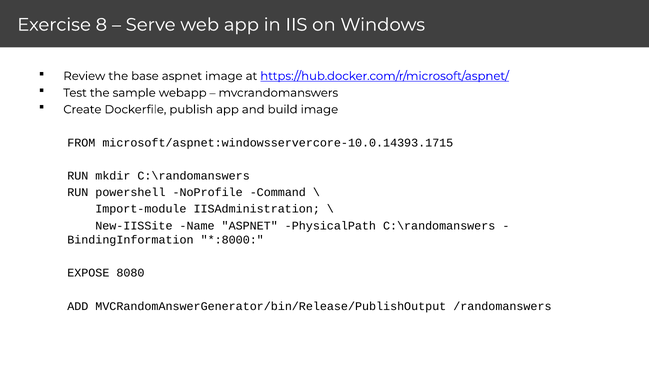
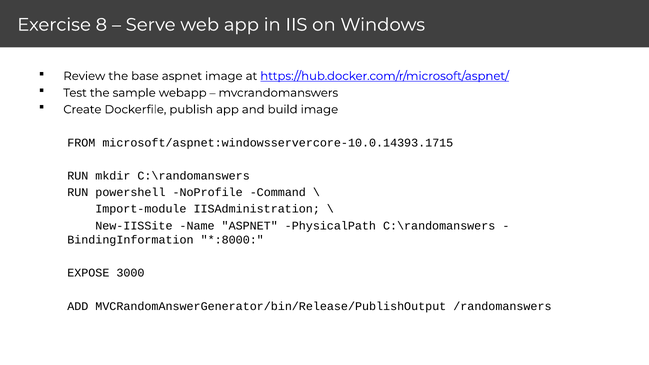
8080: 8080 -> 3000 (130, 273)
